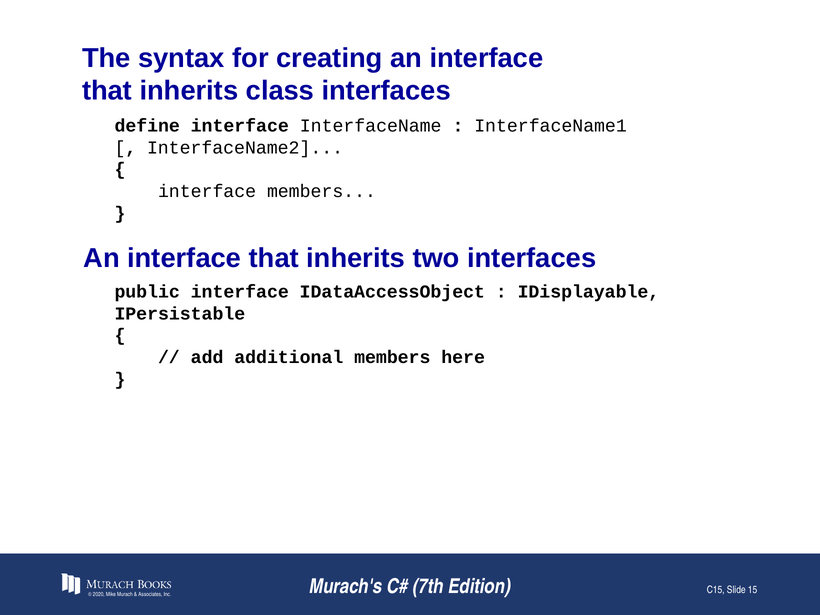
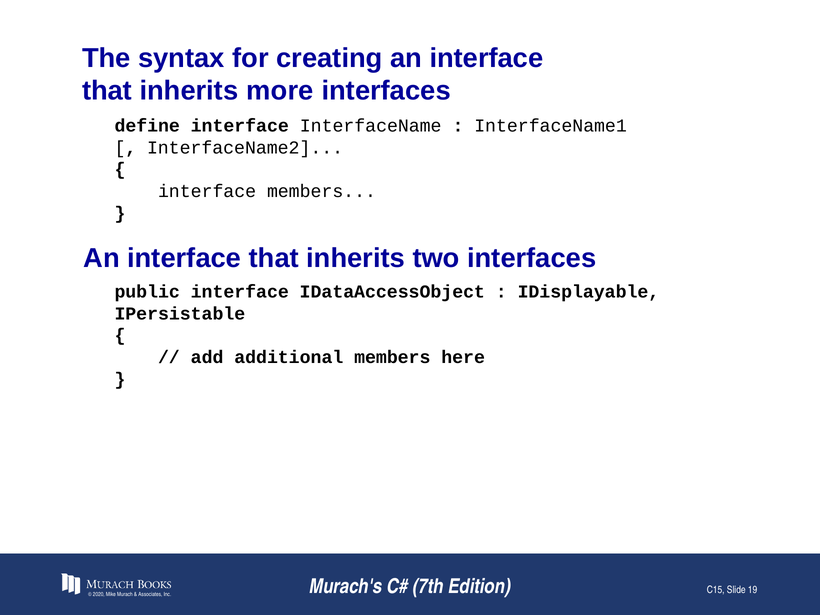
class: class -> more (280, 91)
15: 15 -> 19 (753, 590)
